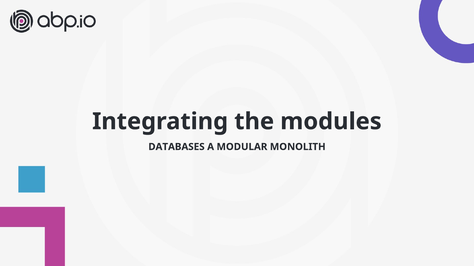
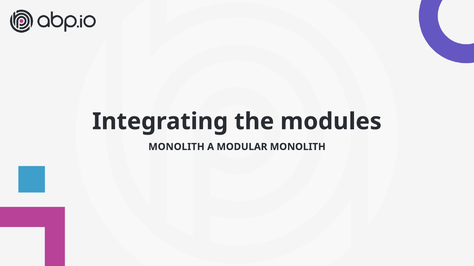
DATABASES: DATABASES -> MONOLITH (176, 147)
